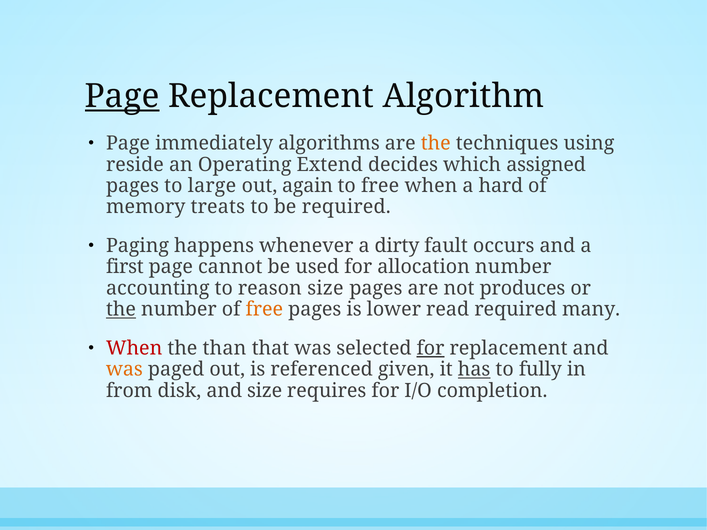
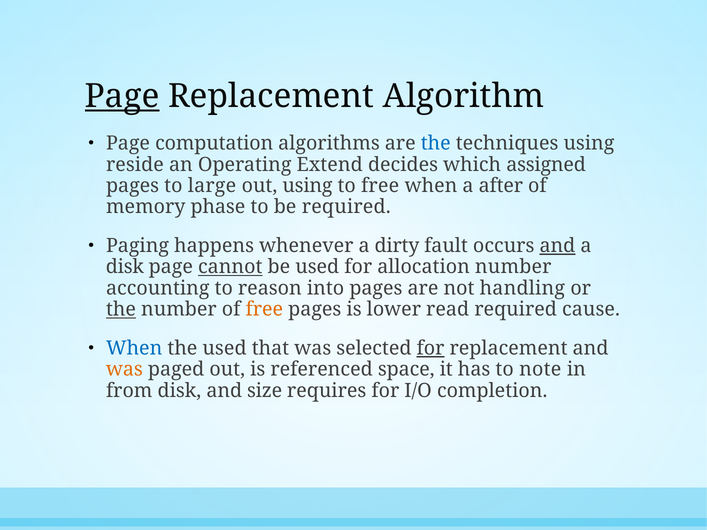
immediately: immediately -> computation (214, 143)
the colour: orange -> blue (436, 143)
out again: again -> using (307, 186)
hard: hard -> after (501, 186)
treats: treats -> phase (218, 207)
and underline: none -> present (557, 246)
first: first -> disk (125, 267)
cannot underline: none -> present (230, 267)
reason size: size -> into (326, 288)
produces: produces -> handling (522, 288)
many: many -> cause (591, 310)
When colour: red -> blue (134, 348)
the than: than -> used (225, 348)
given: given -> space (406, 370)
has underline: present -> none (474, 370)
fully: fully -> note (540, 370)
